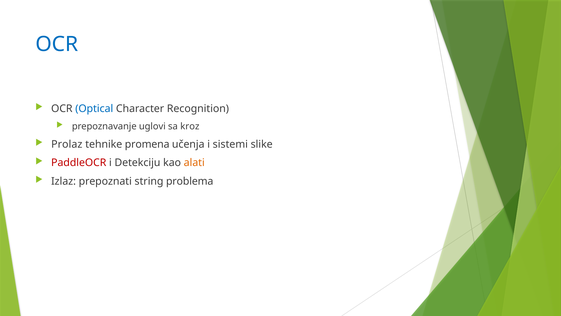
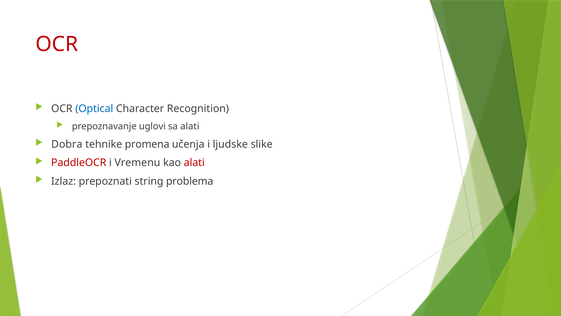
OCR colour: blue -> red (57, 44)
sa kroz: kroz -> alati (190, 126)
Prolaz: Prolaz -> Dobra (67, 144)
sistemi: sistemi -> ljudske (230, 144)
Detekciju: Detekciju -> Vremenu (137, 163)
alati colour: orange -> red (194, 163)
